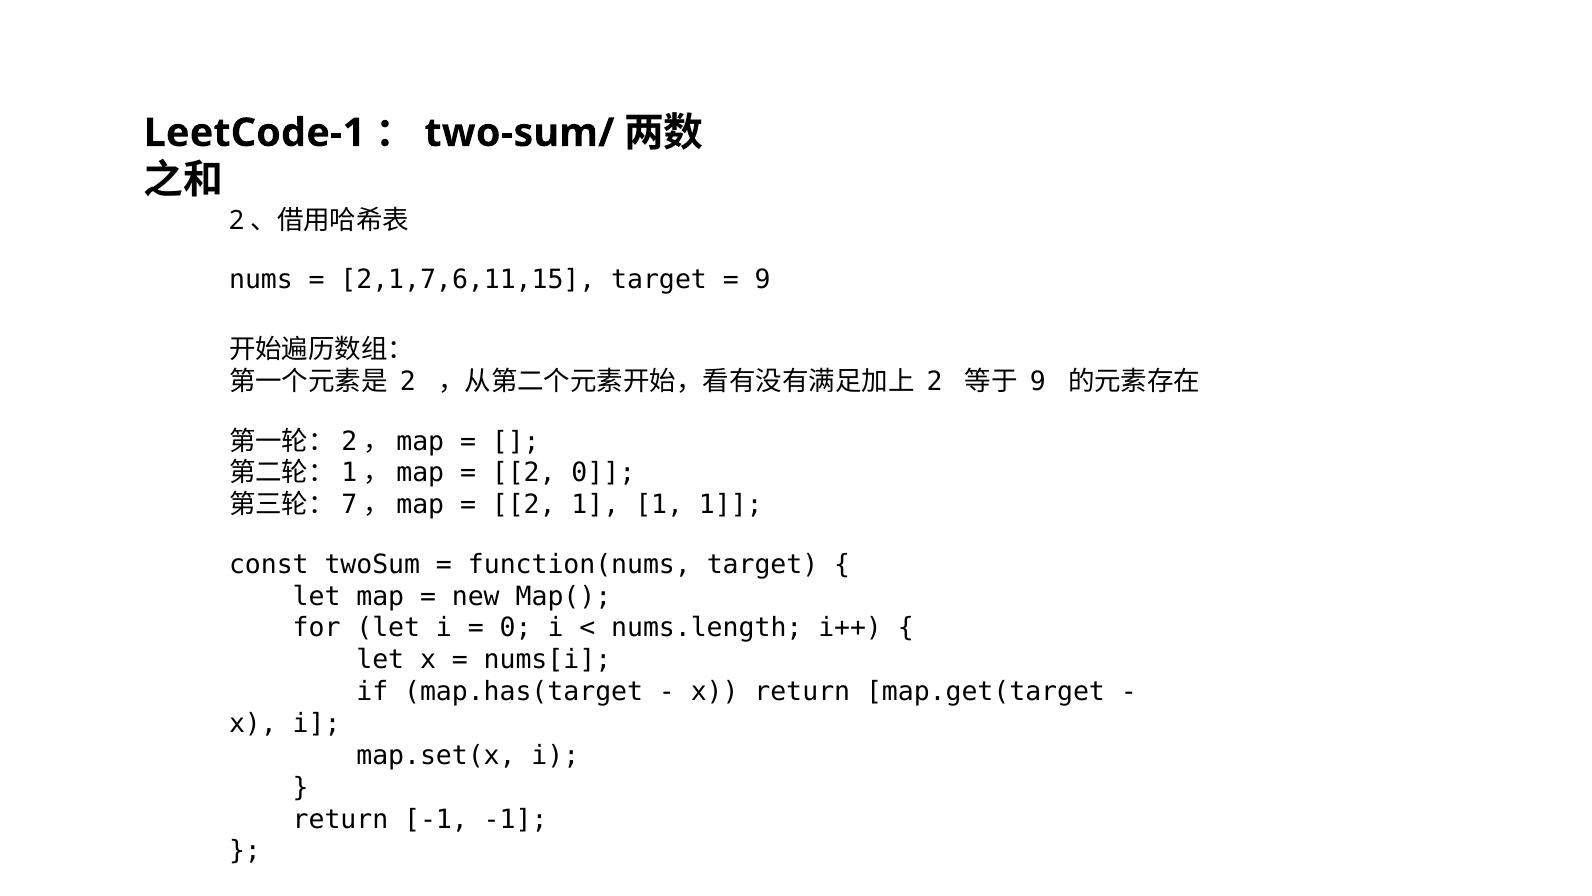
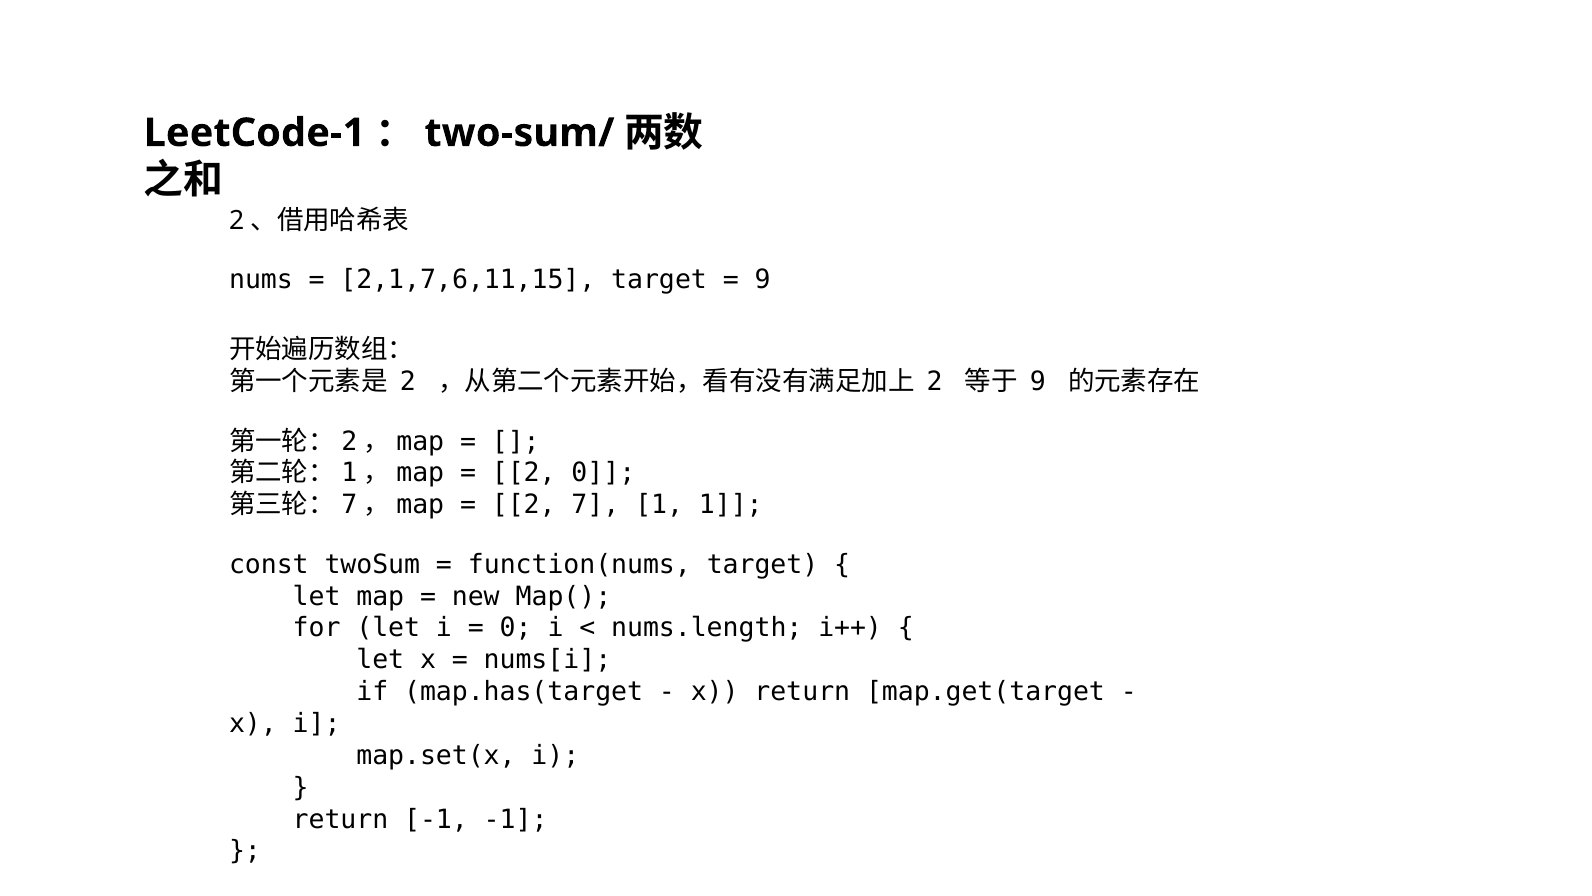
2 1: 1 -> 7 (595, 505)
